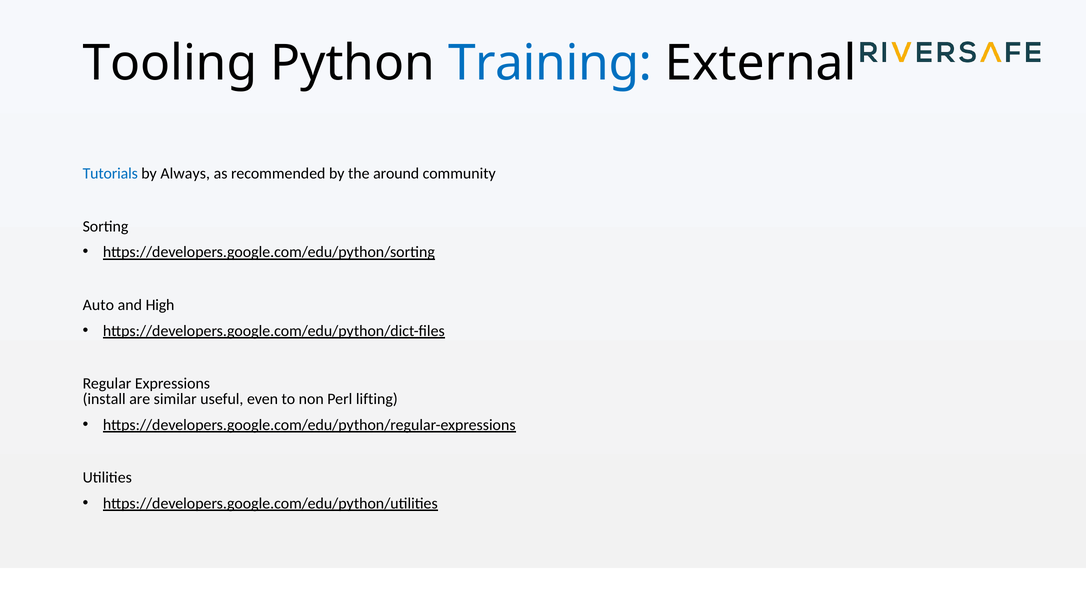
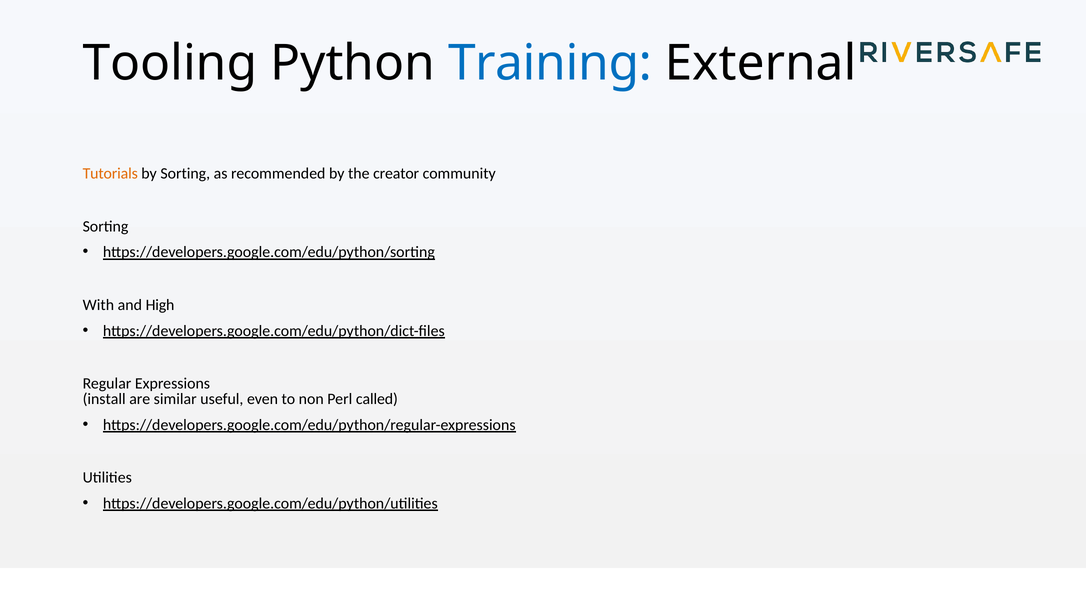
Tutorials colour: blue -> orange (110, 174)
by Always: Always -> Sorting (185, 174)
around: around -> creator (396, 174)
Auto: Auto -> With (98, 305)
lifting: lifting -> called (377, 399)
